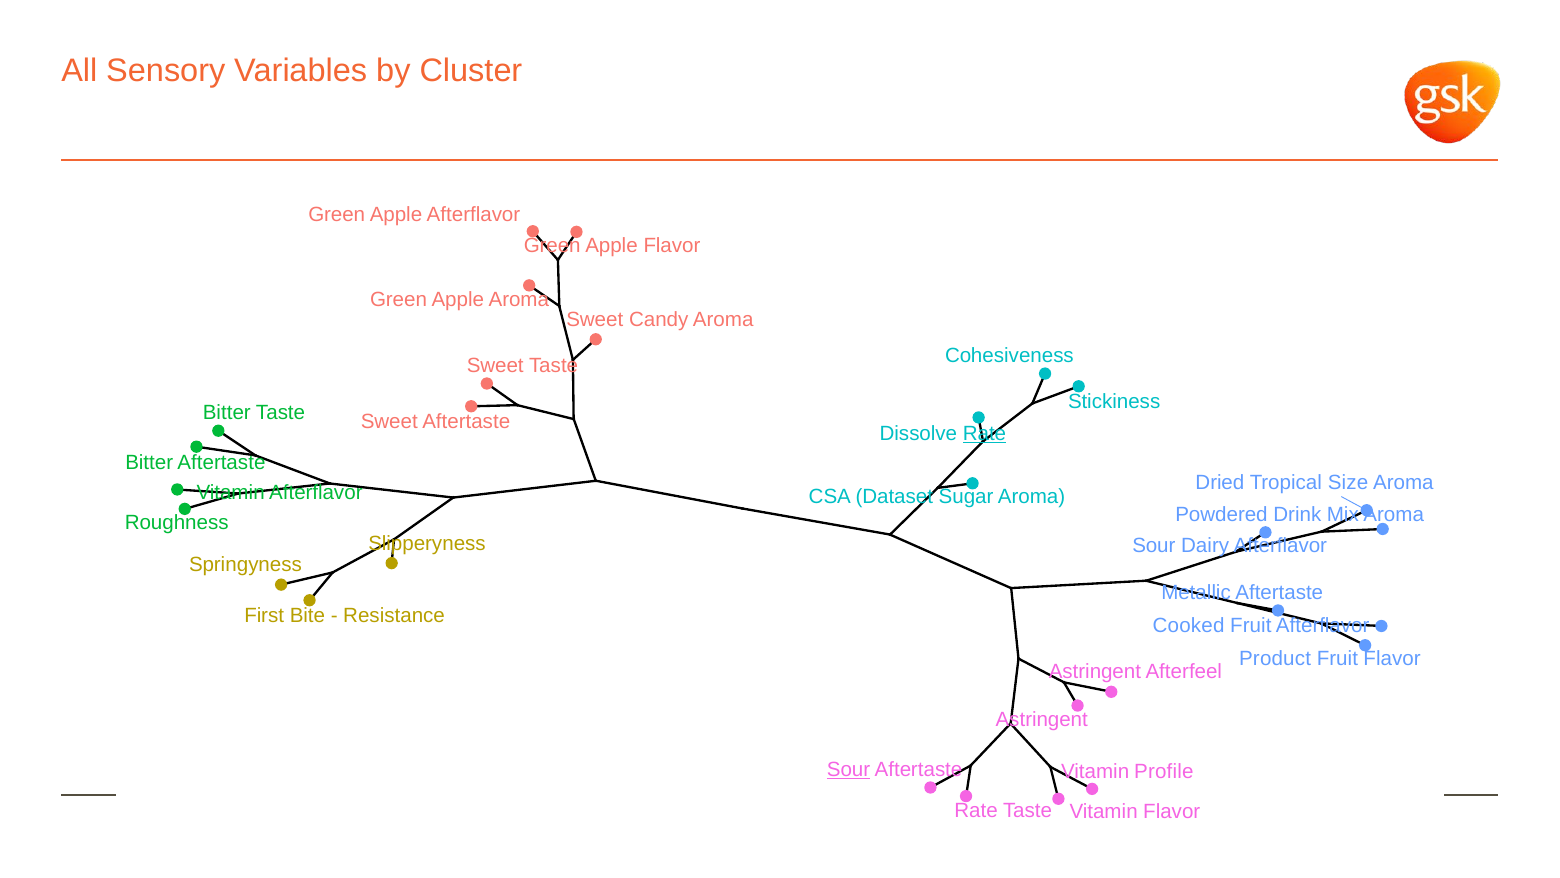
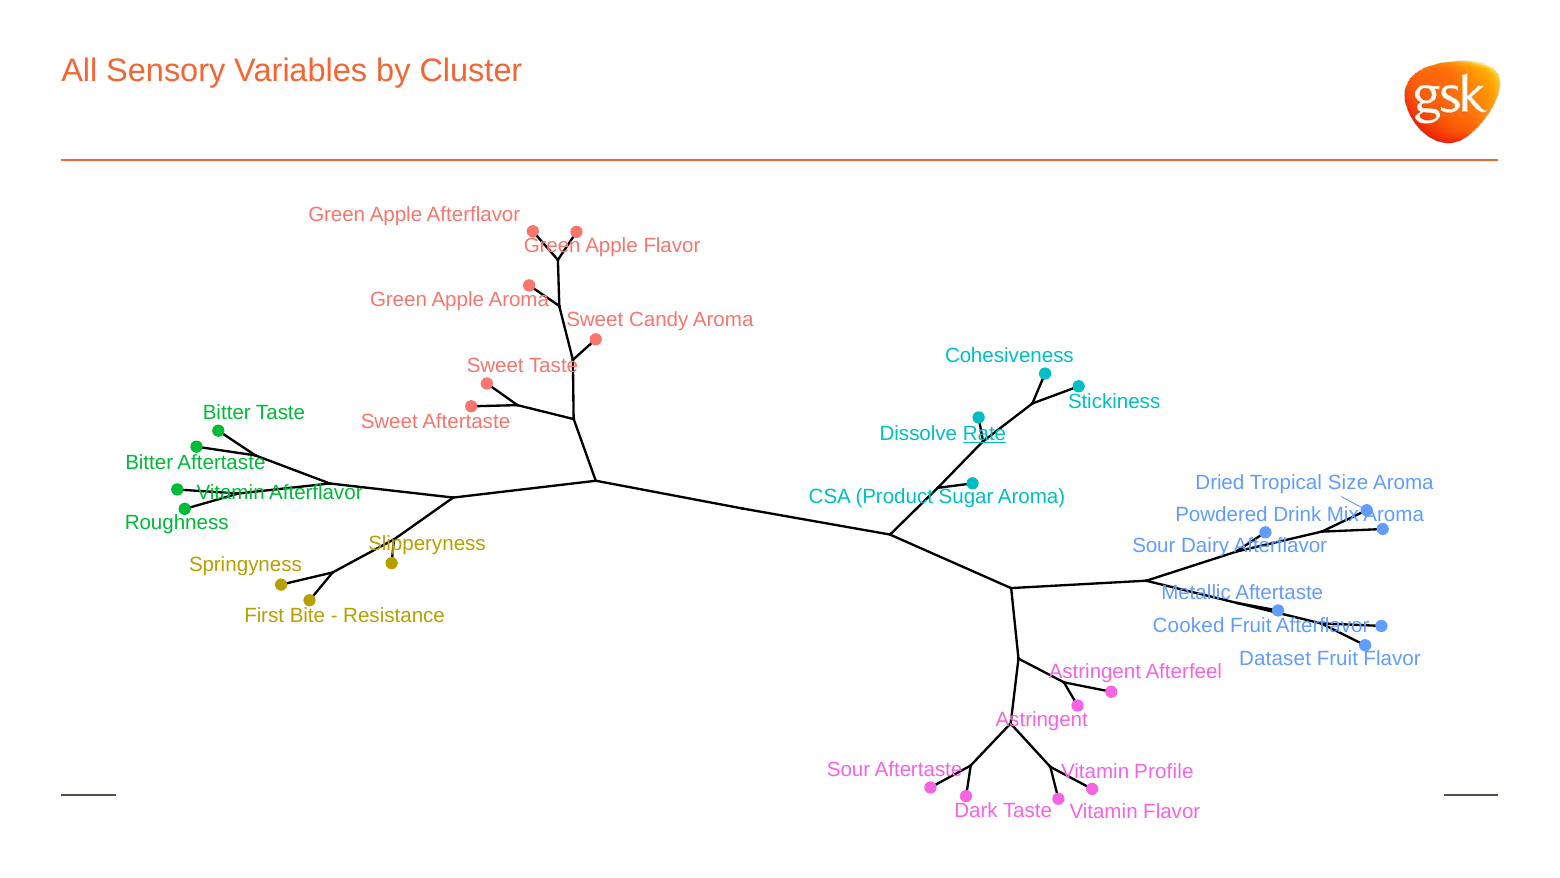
Dataset: Dataset -> Product (894, 497)
Product: Product -> Dataset (1275, 659)
Sour underline: present -> none (849, 769)
Rate: Rate -> Dark (976, 811)
